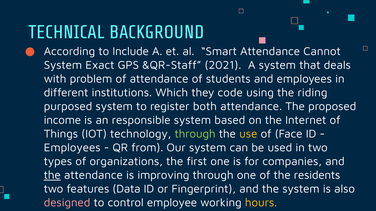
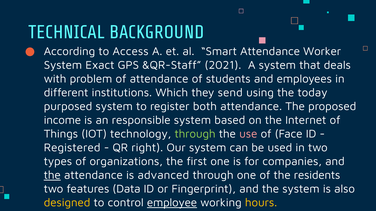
Include: Include -> Access (131, 51)
Cannot: Cannot -> Worker (322, 51)
code: code -> send (230, 93)
riding: riding -> today (312, 93)
use colour: yellow -> pink (248, 134)
Employees: Employees -> Registered (72, 148)
from: from -> right (147, 148)
improving: improving -> advanced (163, 176)
designed colour: pink -> yellow (67, 203)
employee underline: none -> present (172, 203)
